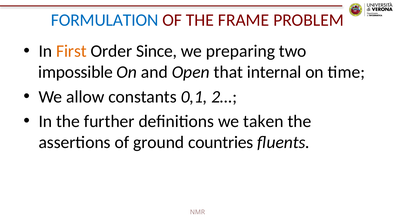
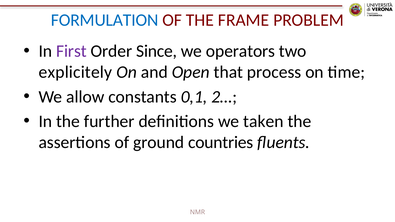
First colour: orange -> purple (71, 51)
preparing: preparing -> operators (241, 51)
impossible: impossible -> explicitely (75, 72)
internal: internal -> process (274, 72)
